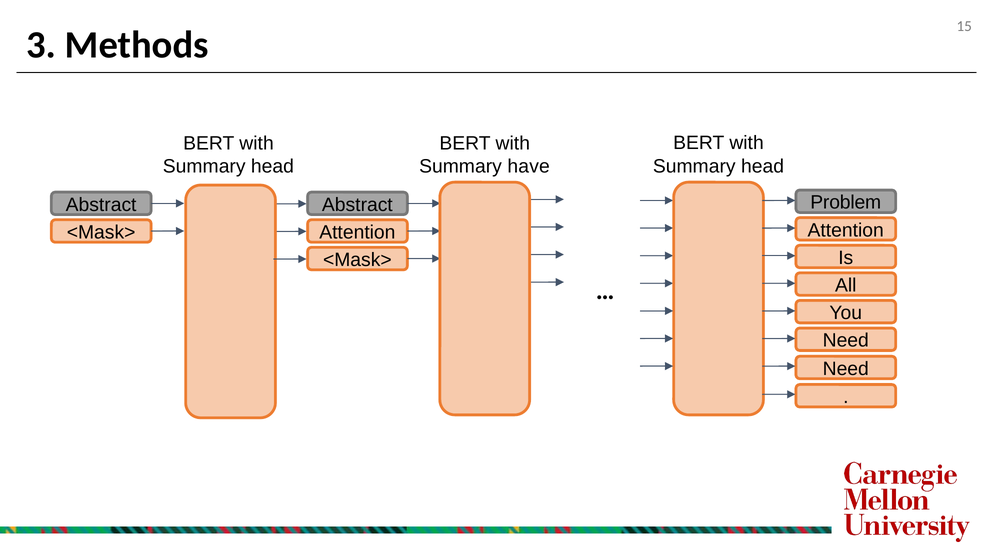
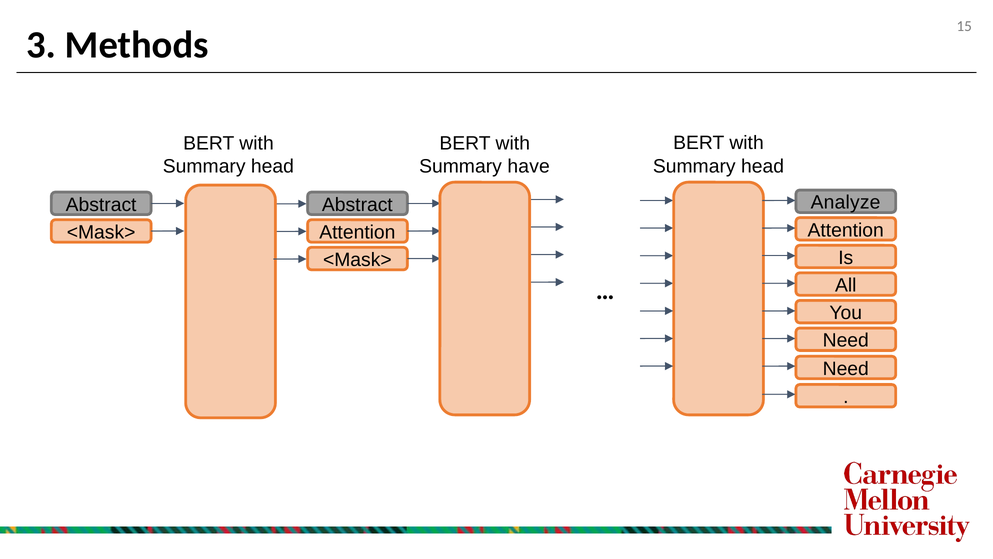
Problem: Problem -> Analyze (846, 202)
